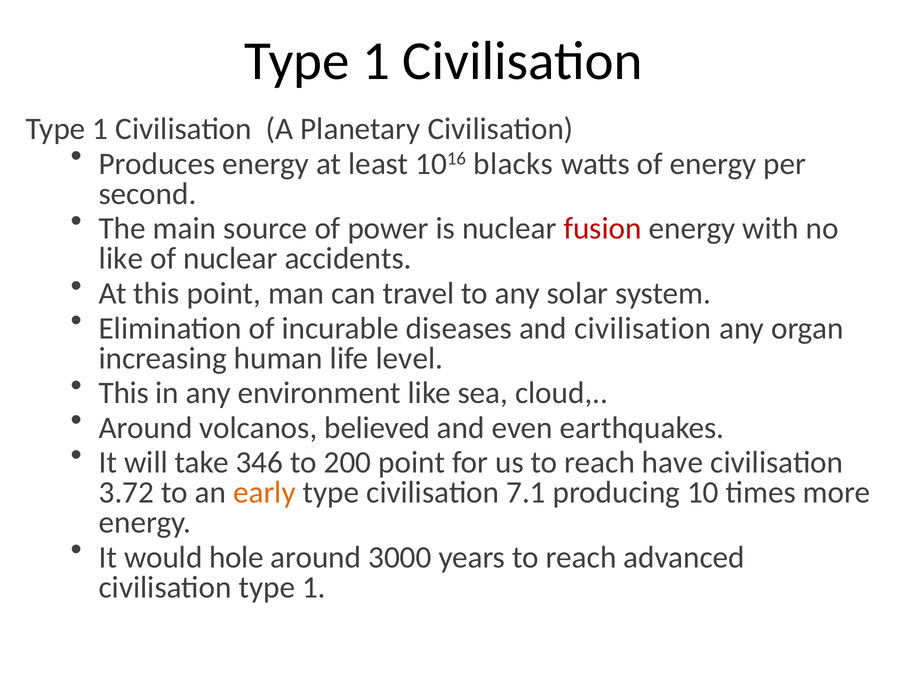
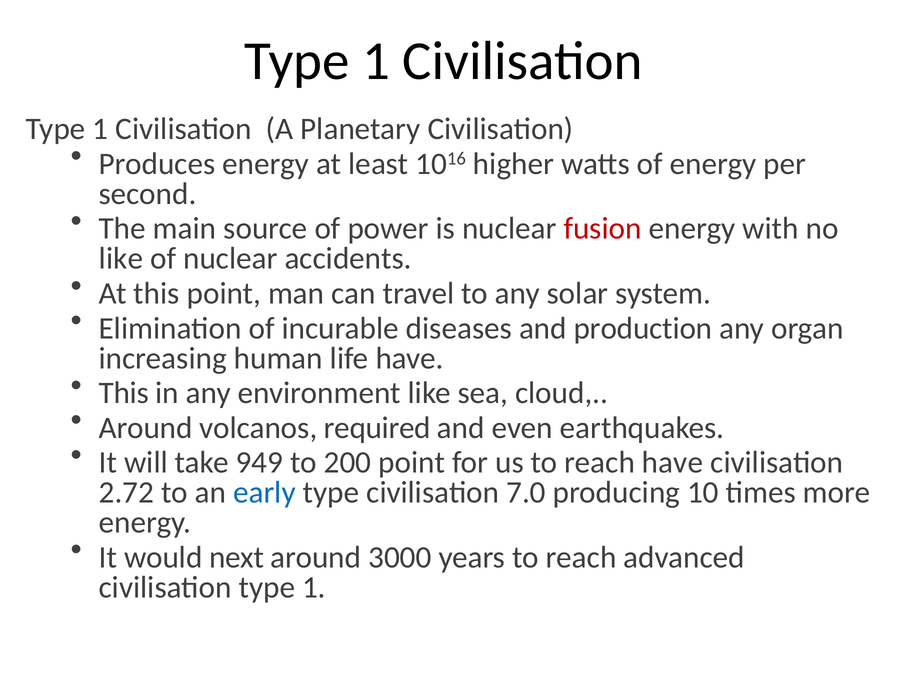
blacks: blacks -> higher (513, 164)
and civilisation: civilisation -> production (643, 328)
life level: level -> have (410, 358)
believed: believed -> required (377, 428)
346: 346 -> 949 (259, 463)
3.72: 3.72 -> 2.72 (126, 493)
early colour: orange -> blue (264, 493)
7.1: 7.1 -> 7.0 (526, 493)
hole: hole -> next (237, 557)
